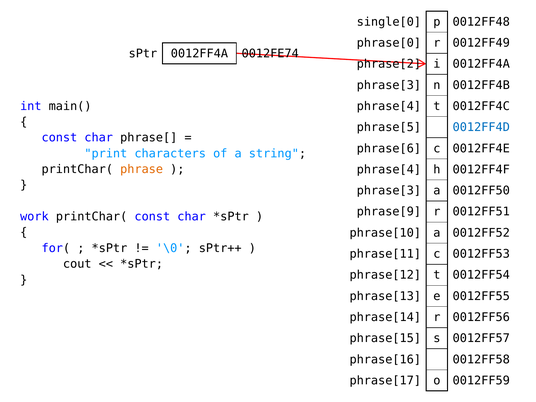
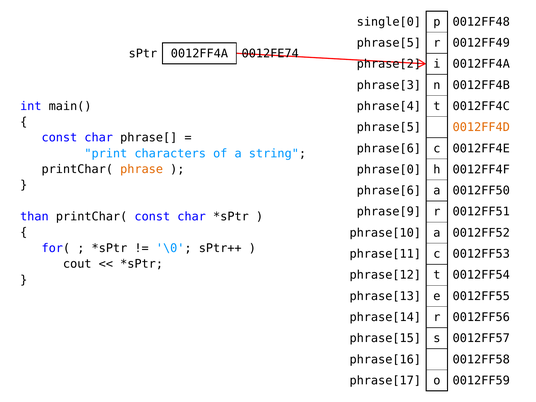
phrase[0: phrase[0 -> phrase[5 (389, 43)
0012FF4D colour: blue -> orange (481, 127)
phrase[4: phrase[4 -> phrase[0 (389, 170)
phrase[3: phrase[3 -> phrase[6 (389, 191)
work: work -> than (34, 217)
